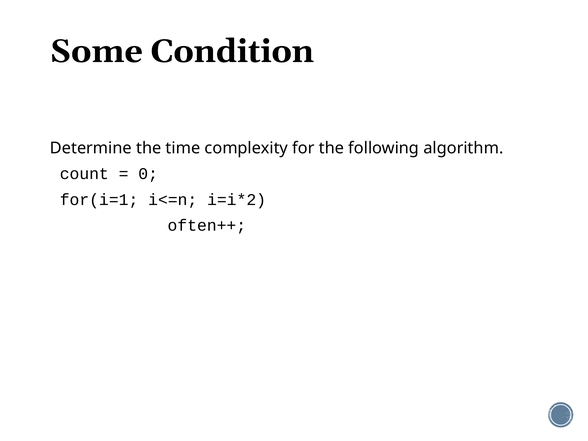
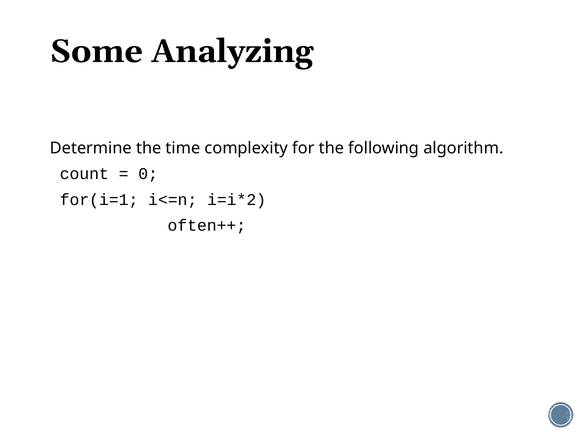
Condition: Condition -> Analyzing (232, 51)
